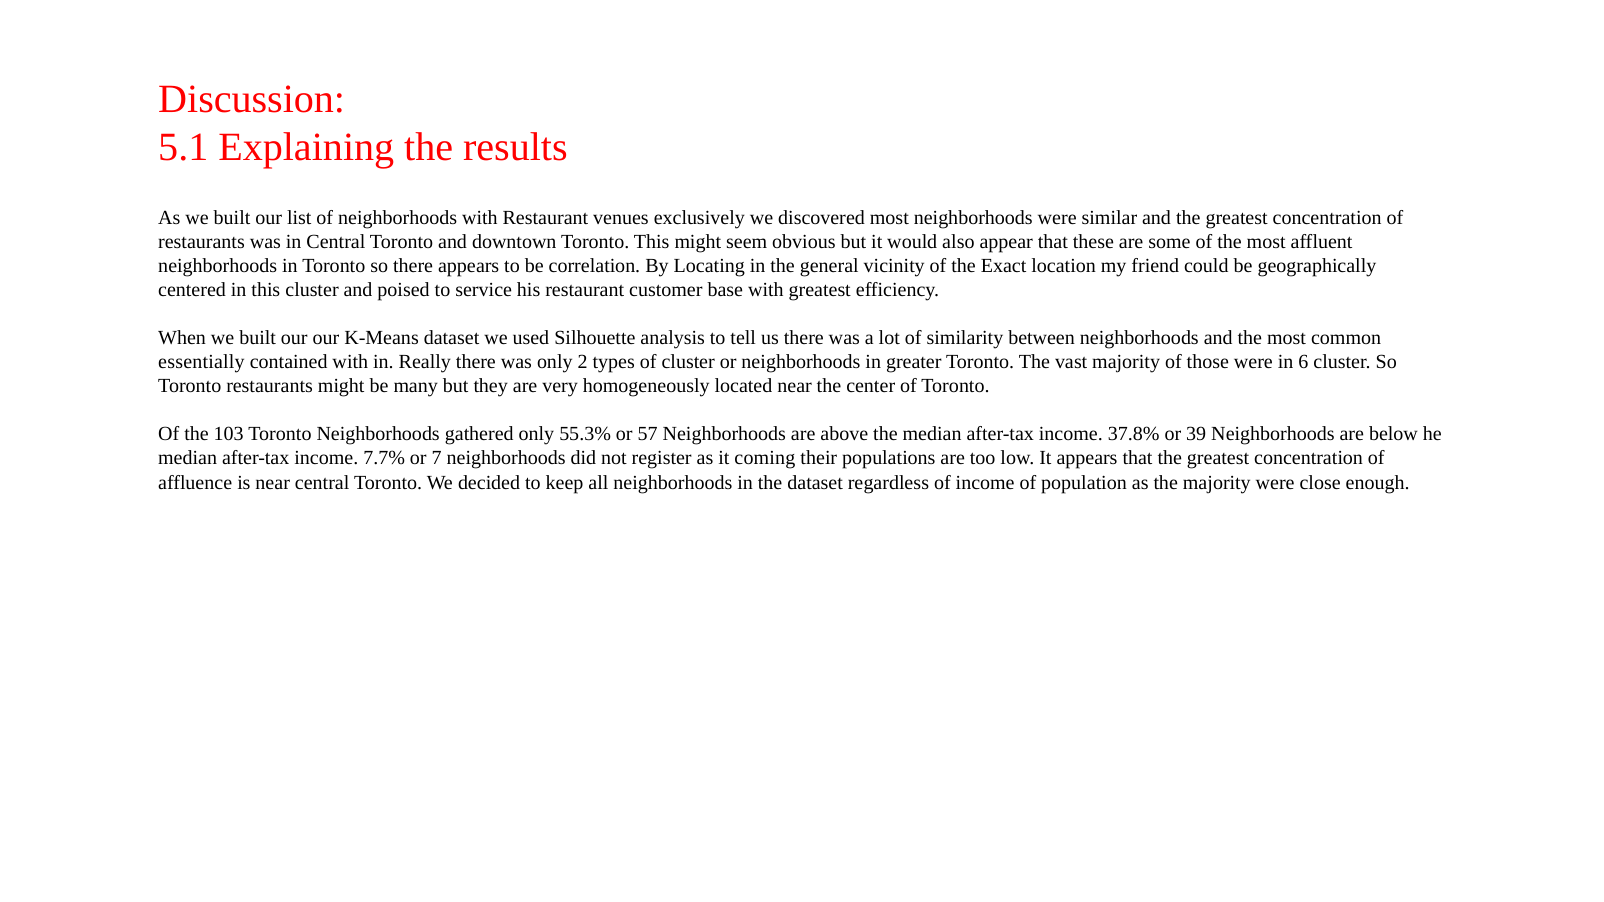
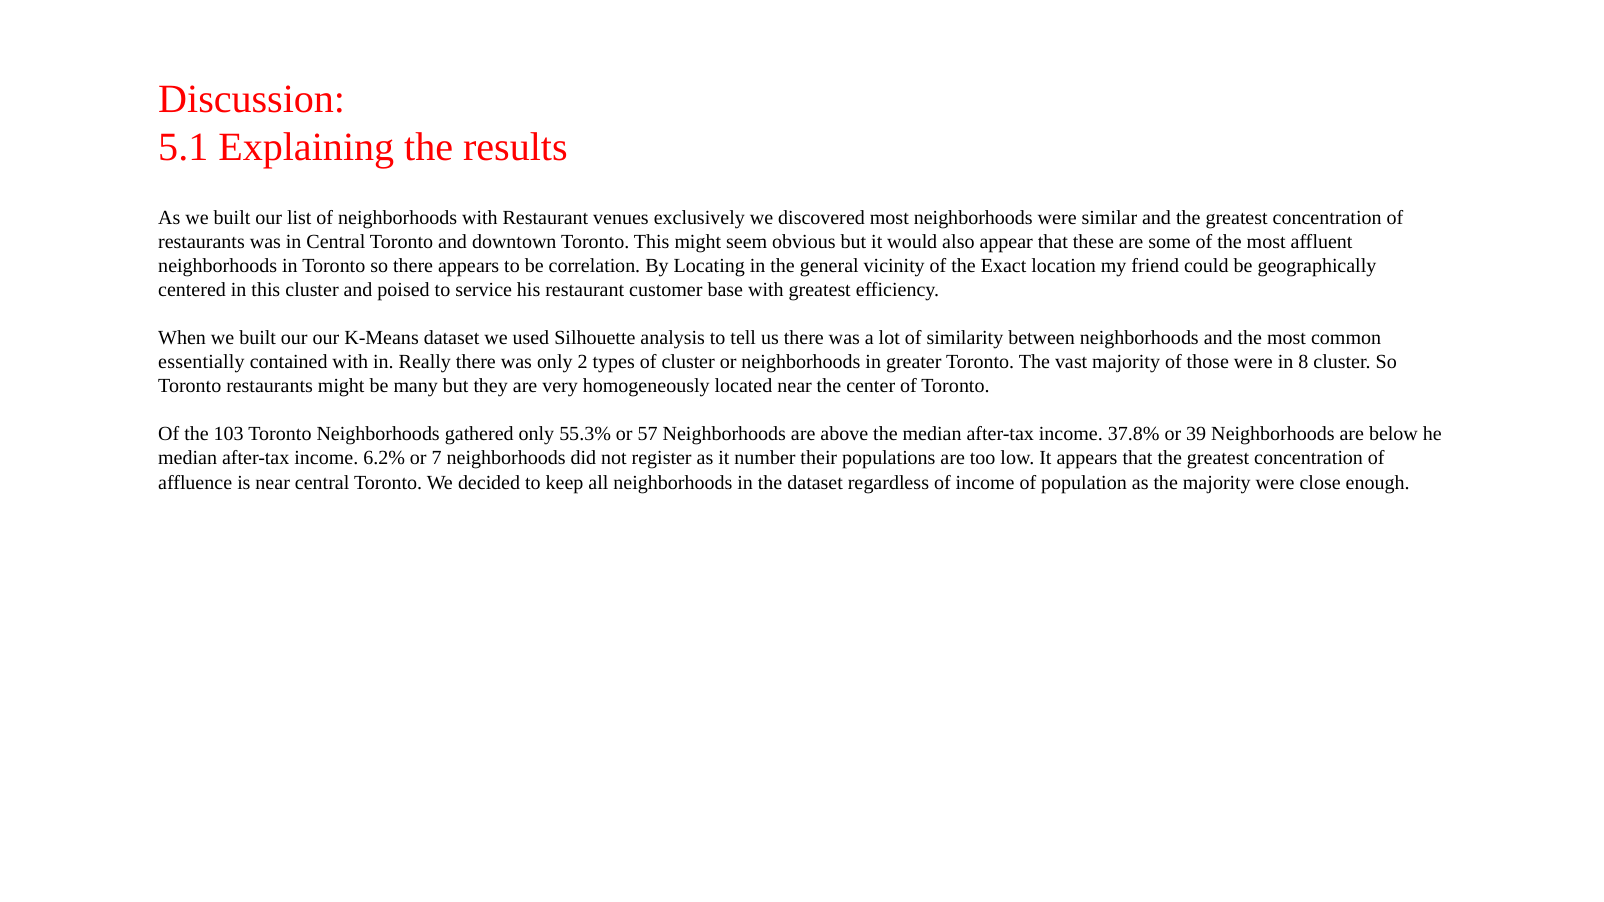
6: 6 -> 8 (1303, 362)
7.7%: 7.7% -> 6.2% (384, 458)
coming: coming -> number (765, 458)
